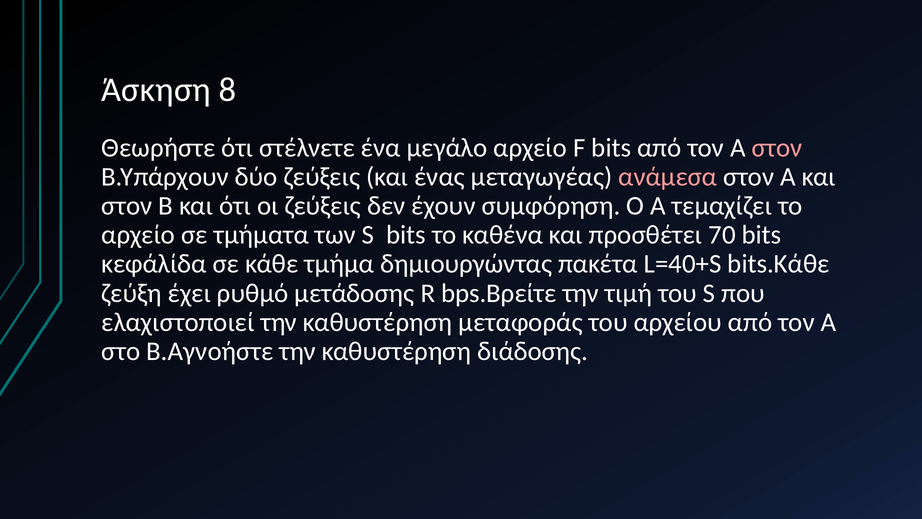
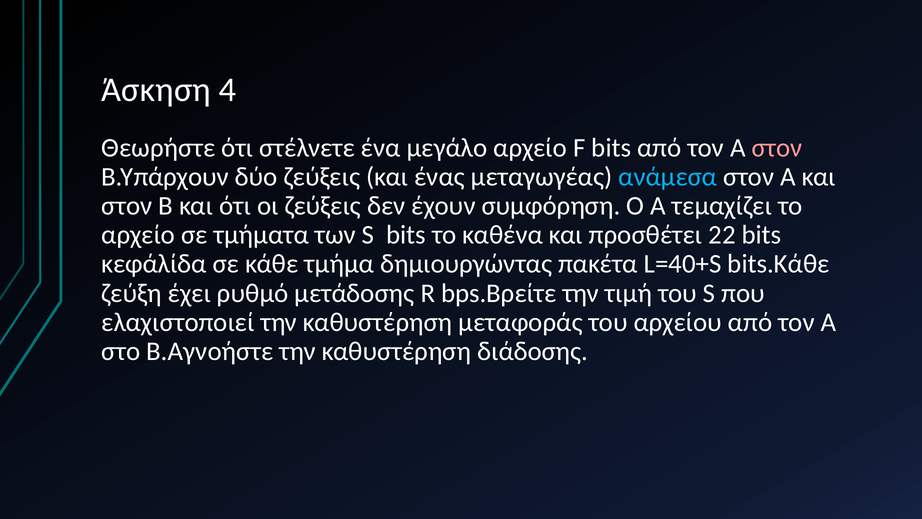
8: 8 -> 4 (228, 90)
ανάμεσα colour: pink -> light blue (668, 177)
70: 70 -> 22 (722, 235)
